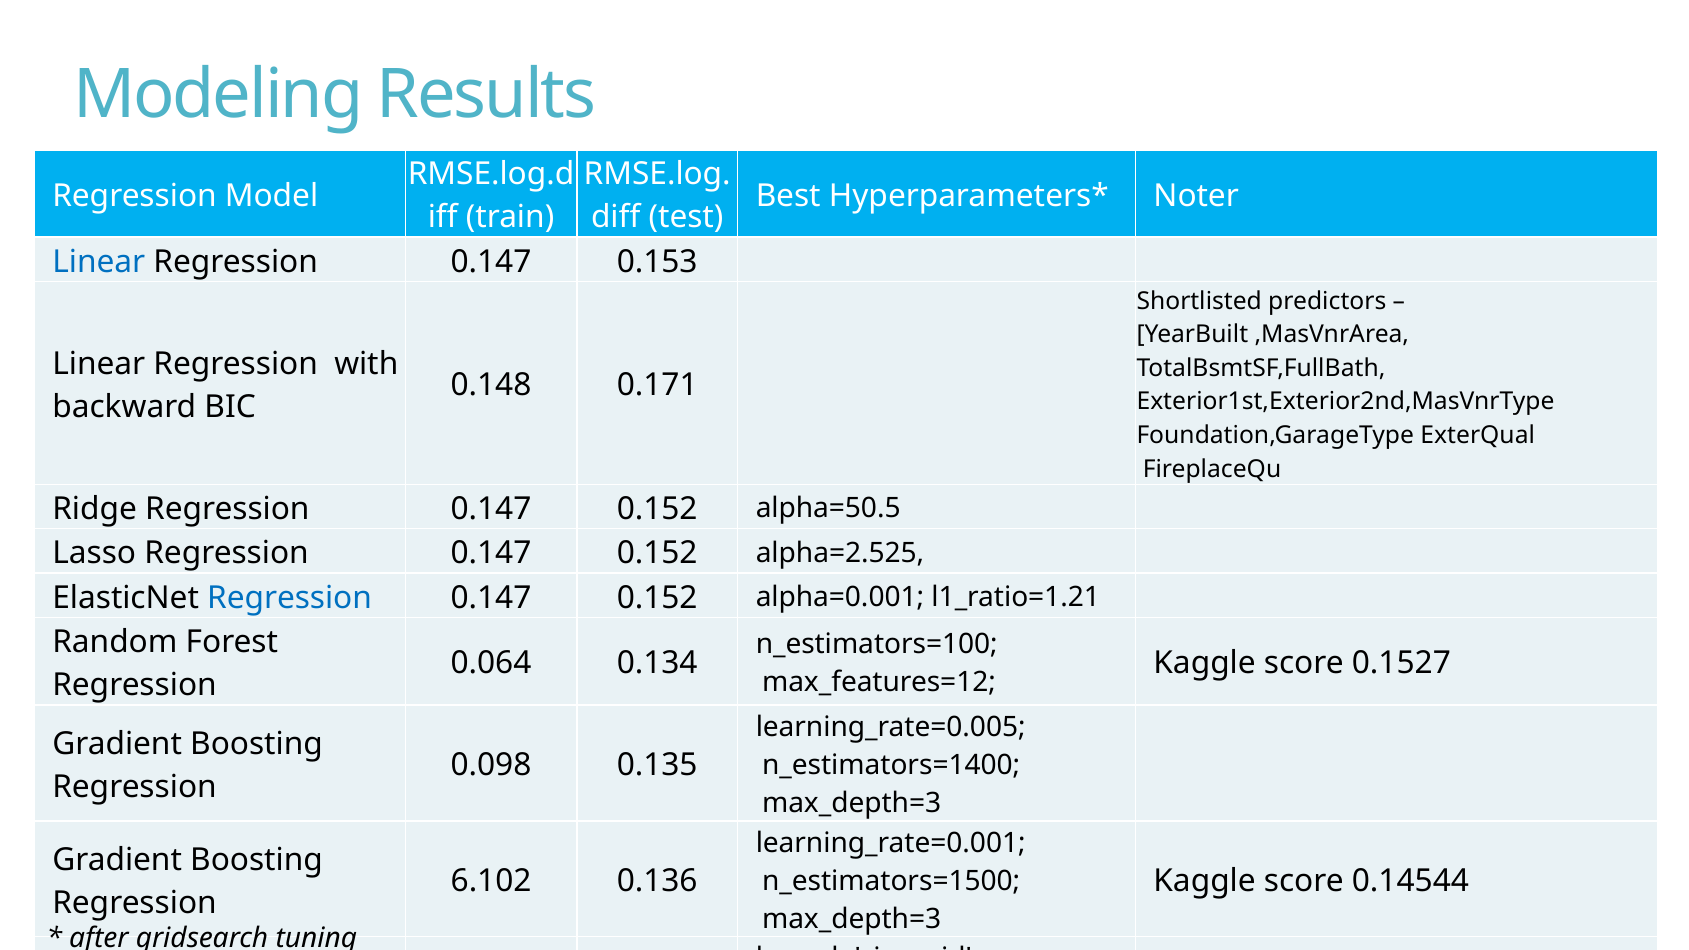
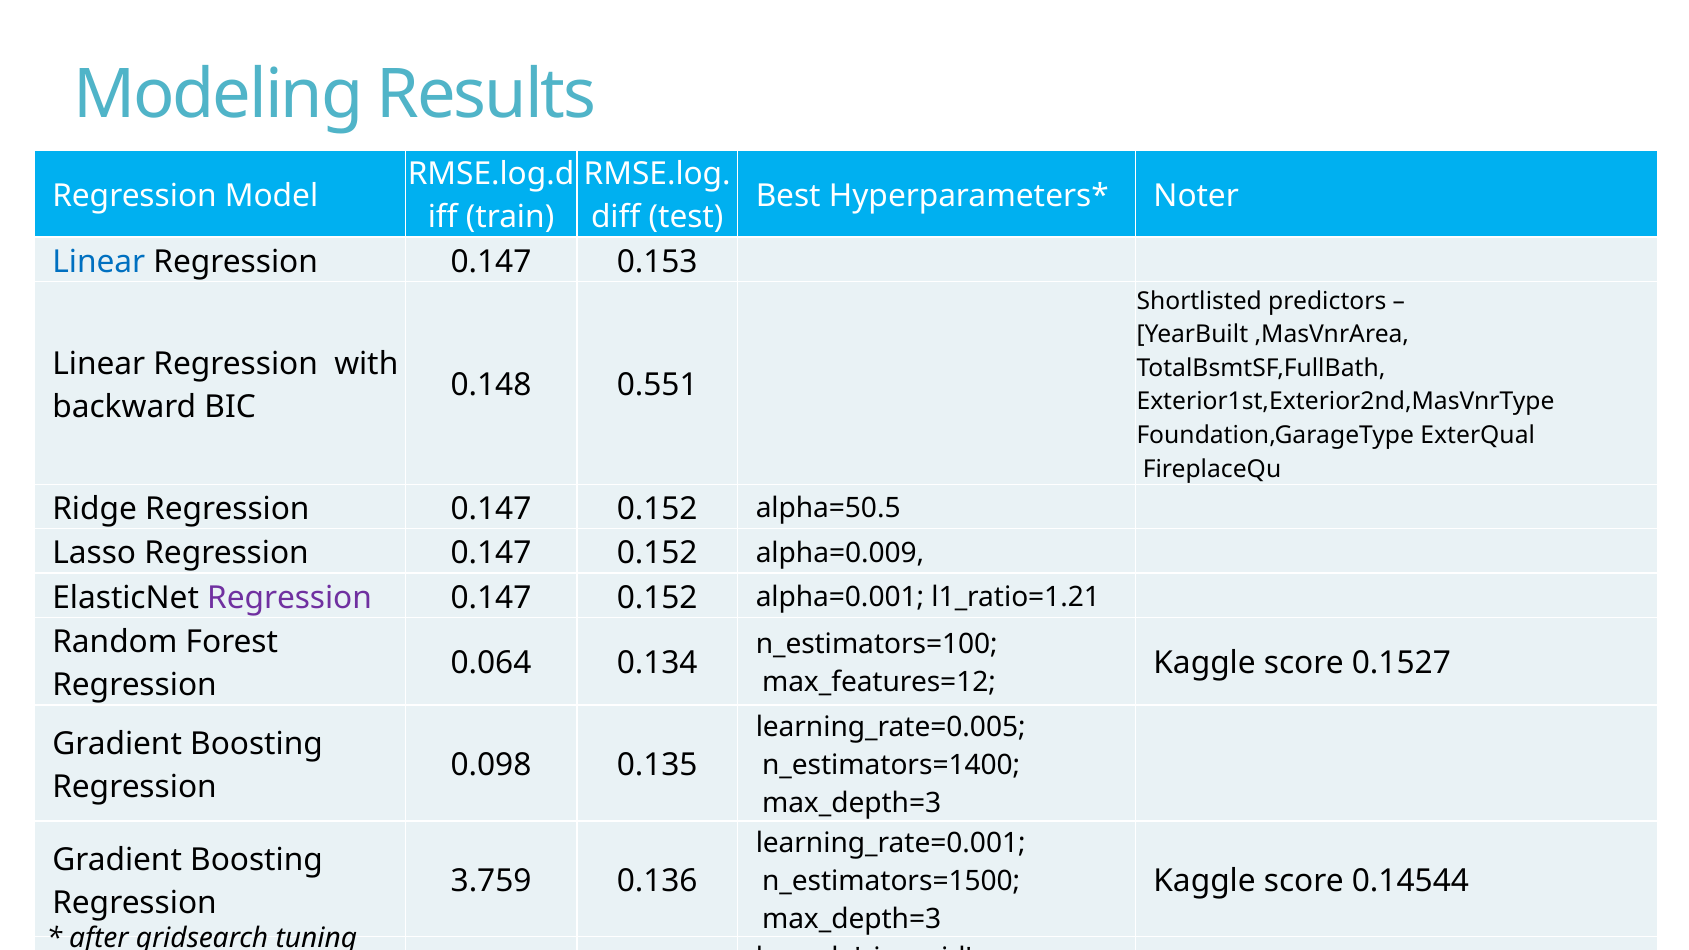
0.171: 0.171 -> 0.551 (657, 385)
alpha=2.525: alpha=2.525 -> alpha=0.009 (840, 553)
Regression colour: blue -> purple (290, 598)
6.102: 6.102 -> 3.759 (491, 881)
